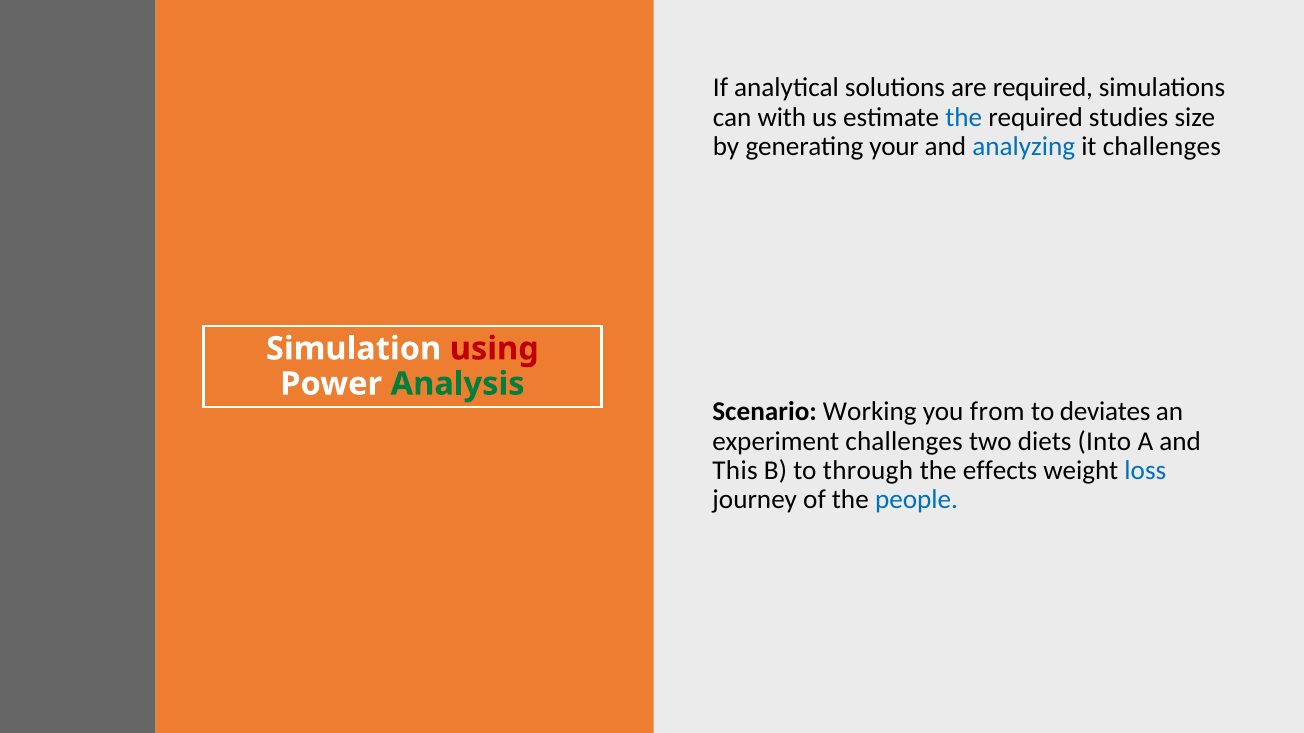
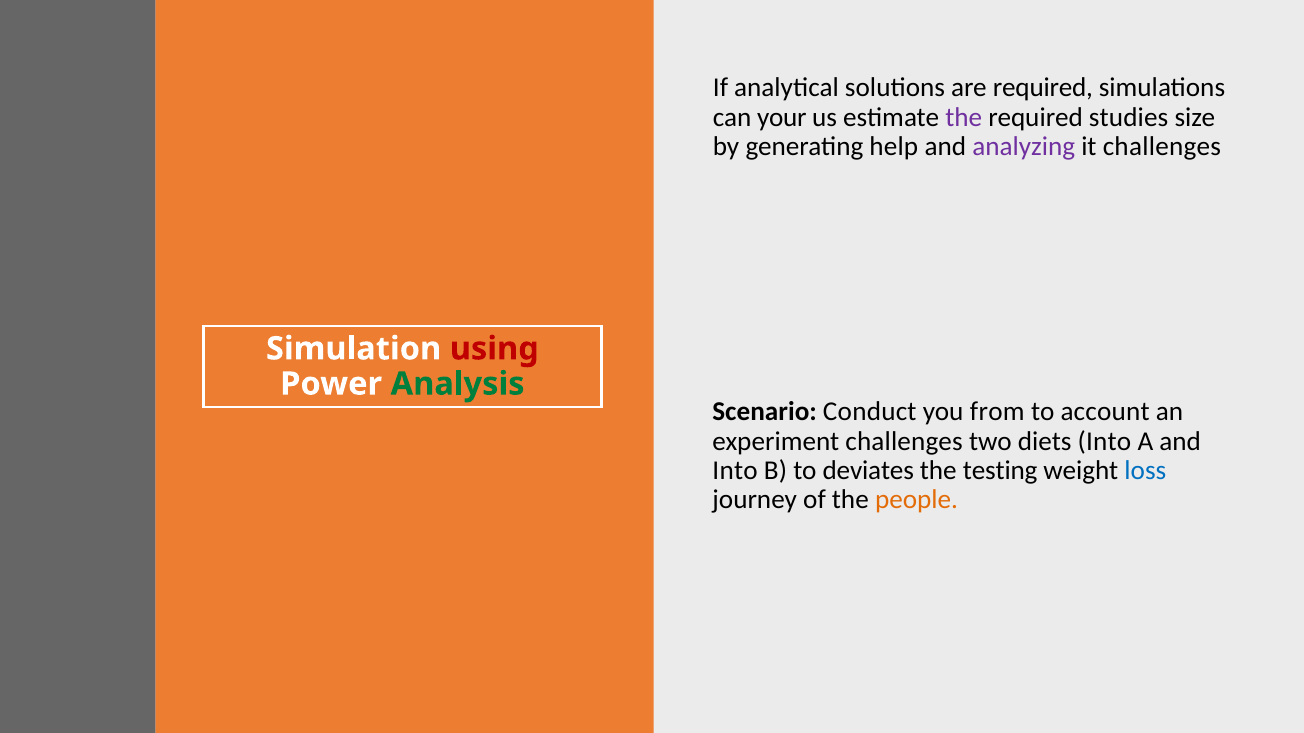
with: with -> your (782, 117)
the colour: blue -> purple (964, 117)
your: your -> help (894, 147)
analyzing colour: blue -> purple (1024, 147)
Working: Working -> Conduct (870, 412)
deviates: deviates -> account (1105, 412)
This: This -> Into (735, 471)
through: through -> deviates (868, 471)
effects: effects -> testing (1000, 471)
people colour: blue -> orange (917, 500)
